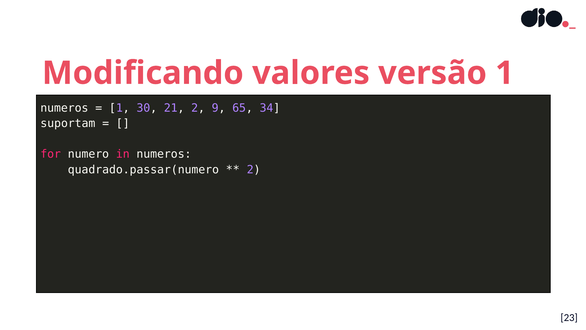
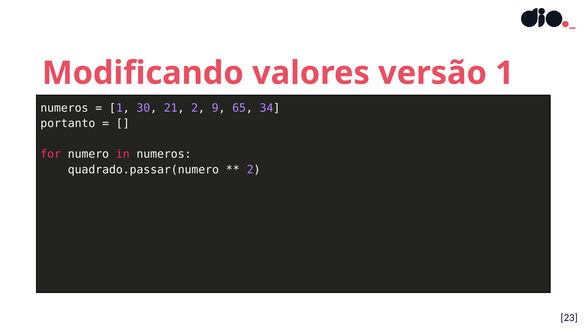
suportam: suportam -> portanto (68, 123)
